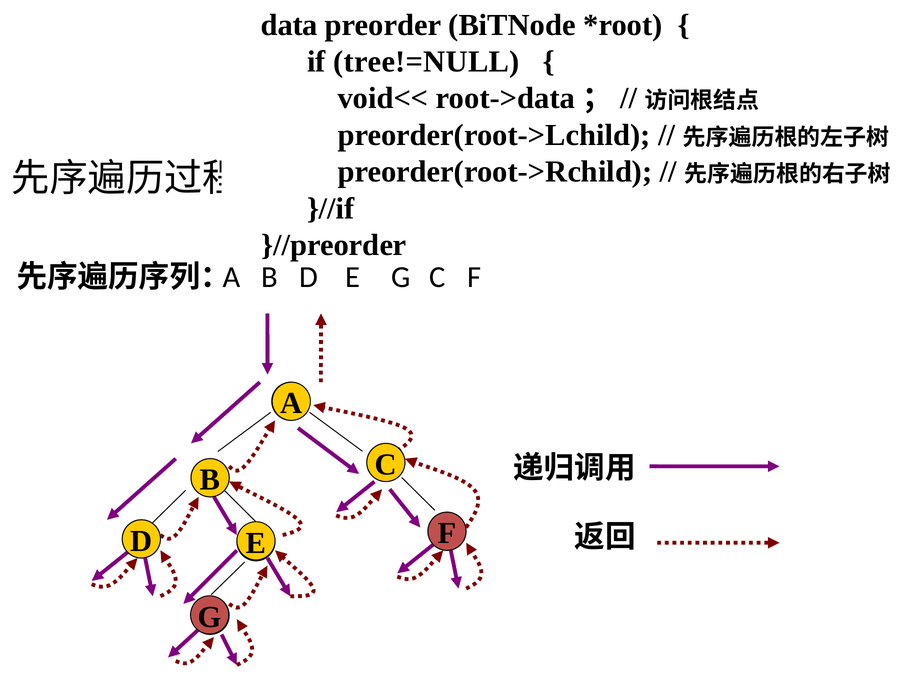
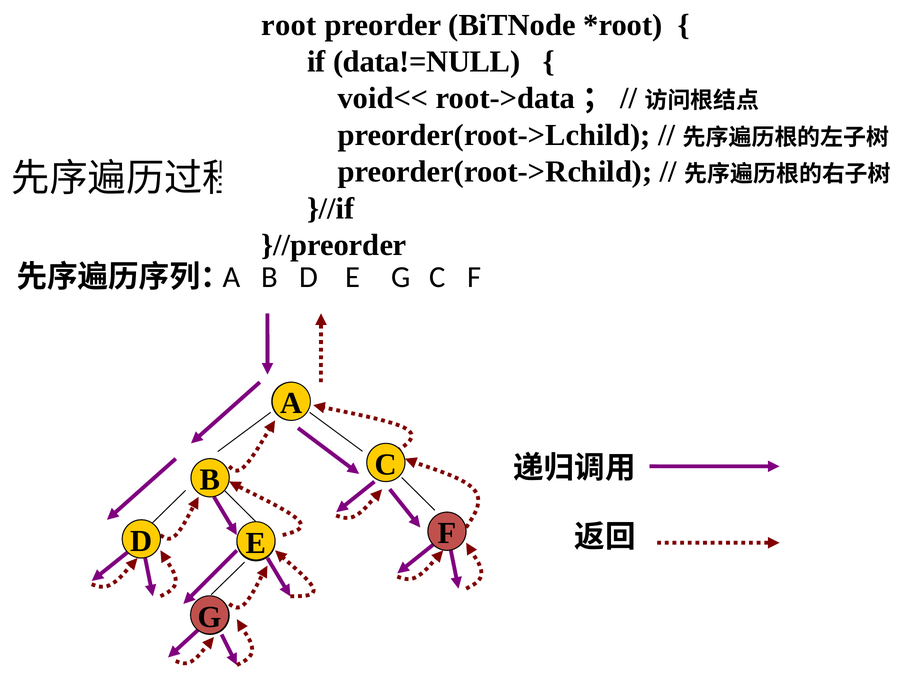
data: data -> root (289, 25)
tree!=NULL: tree!=NULL -> data!=NULL (427, 62)
